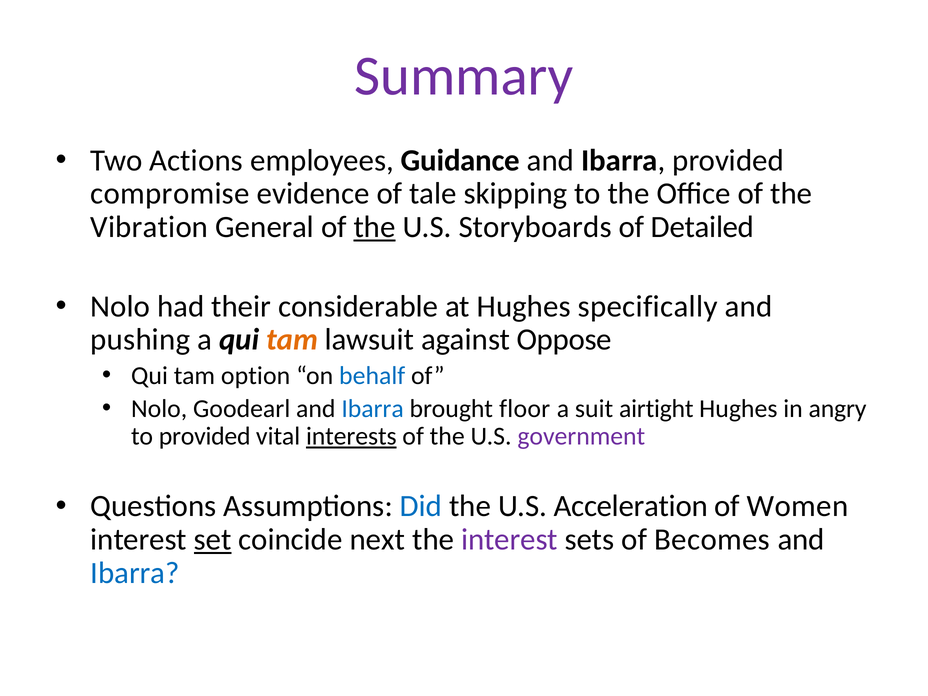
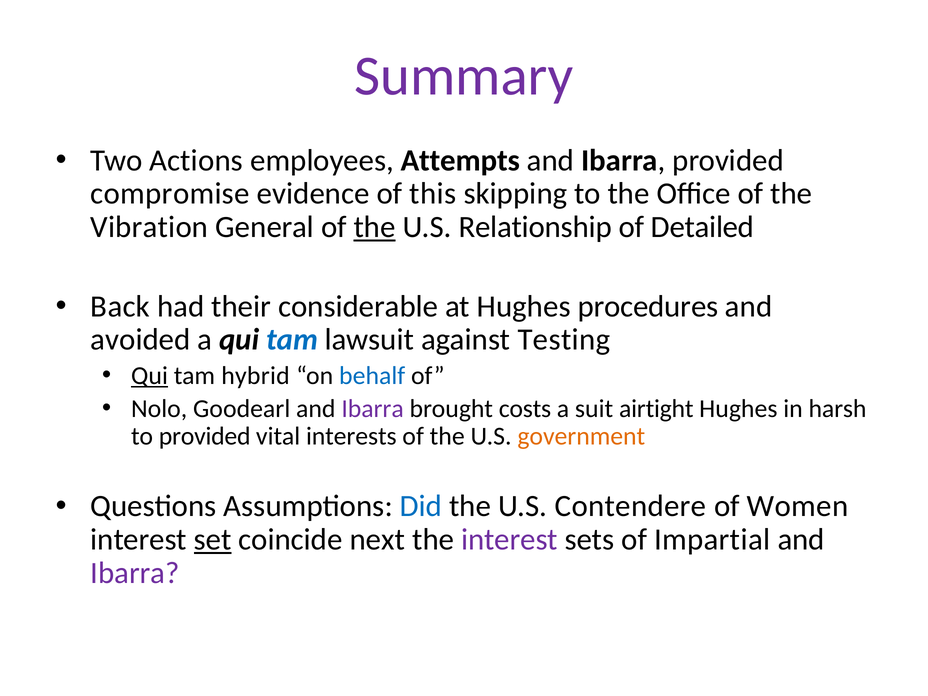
Guidance: Guidance -> Attempts (460, 160)
tale: tale -> this (433, 194)
Storyboards: Storyboards -> Relationship (535, 227)
Nolo: Nolo -> Back (120, 306)
specifically: specifically -> procedures (648, 306)
pushing: pushing -> avoided (140, 340)
tam colour: orange -> blue (292, 340)
Oppose: Oppose -> Testing (564, 340)
Qui underline: none -> present (150, 376)
option: option -> hybrid (256, 376)
Ibarra colour: blue -> purple (373, 409)
floor: floor -> costs (525, 409)
angry: angry -> harsh (838, 409)
interests underline: present -> none (351, 436)
government colour: purple -> orange (581, 436)
Acceleration: Acceleration -> Contendere (631, 506)
Becomes: Becomes -> Impartial (712, 540)
Ibarra colour: blue -> purple (135, 573)
